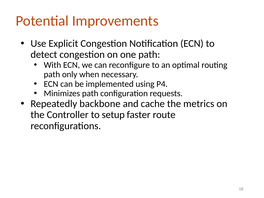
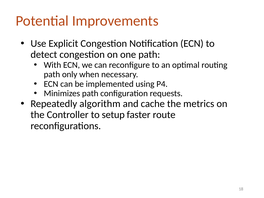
backbone: backbone -> algorithm (100, 104)
